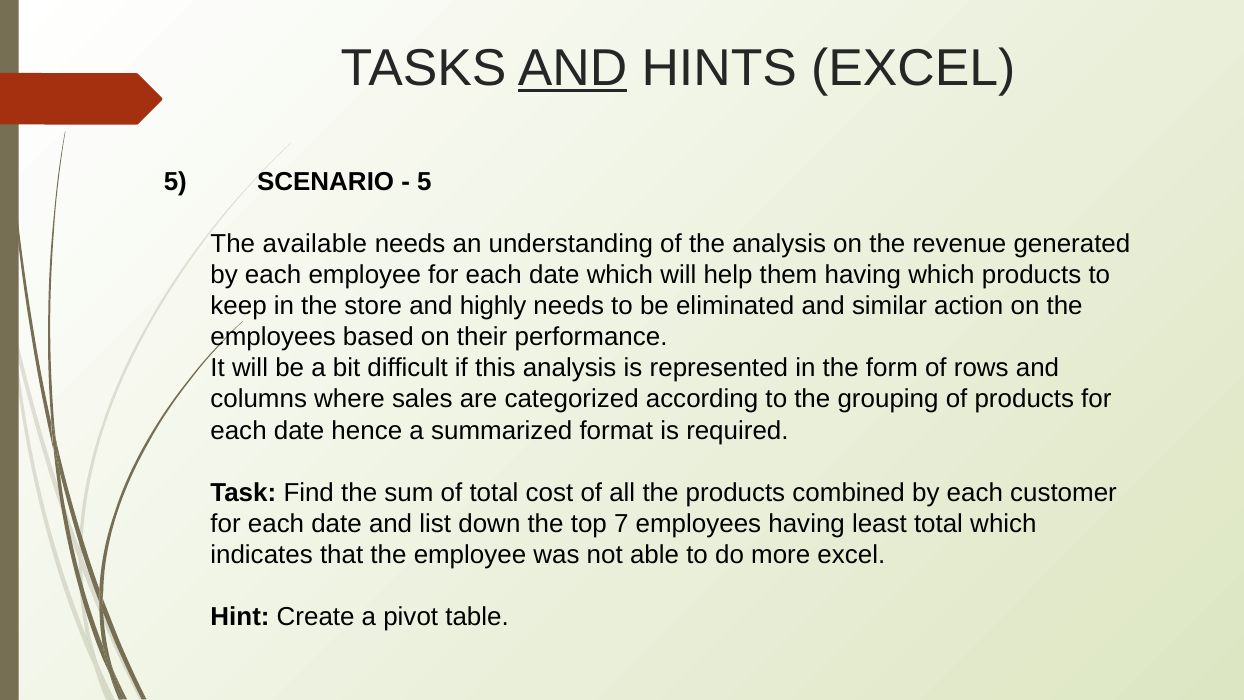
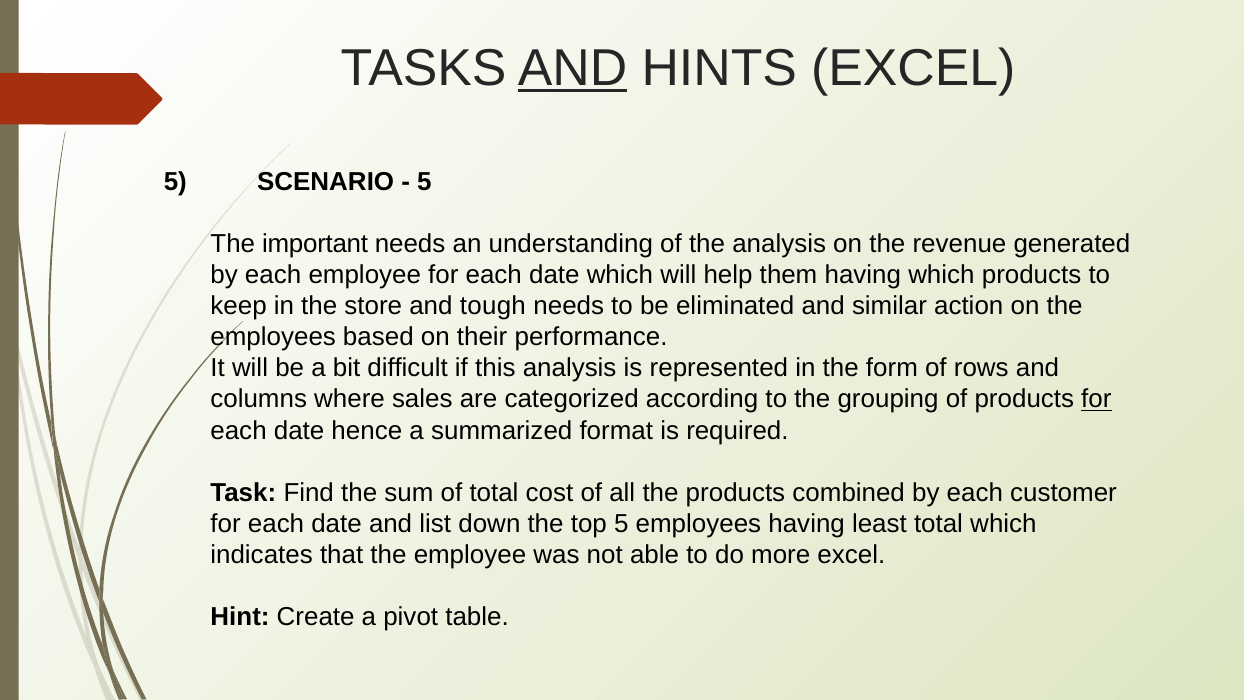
available: available -> important (315, 244)
highly: highly -> tough (493, 306)
for underline: none -> present (1096, 399)
top 7: 7 -> 5 (621, 524)
